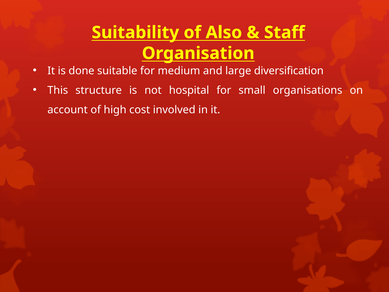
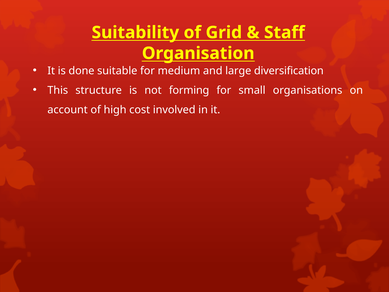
Also: Also -> Grid (224, 32)
hospital: hospital -> forming (189, 90)
